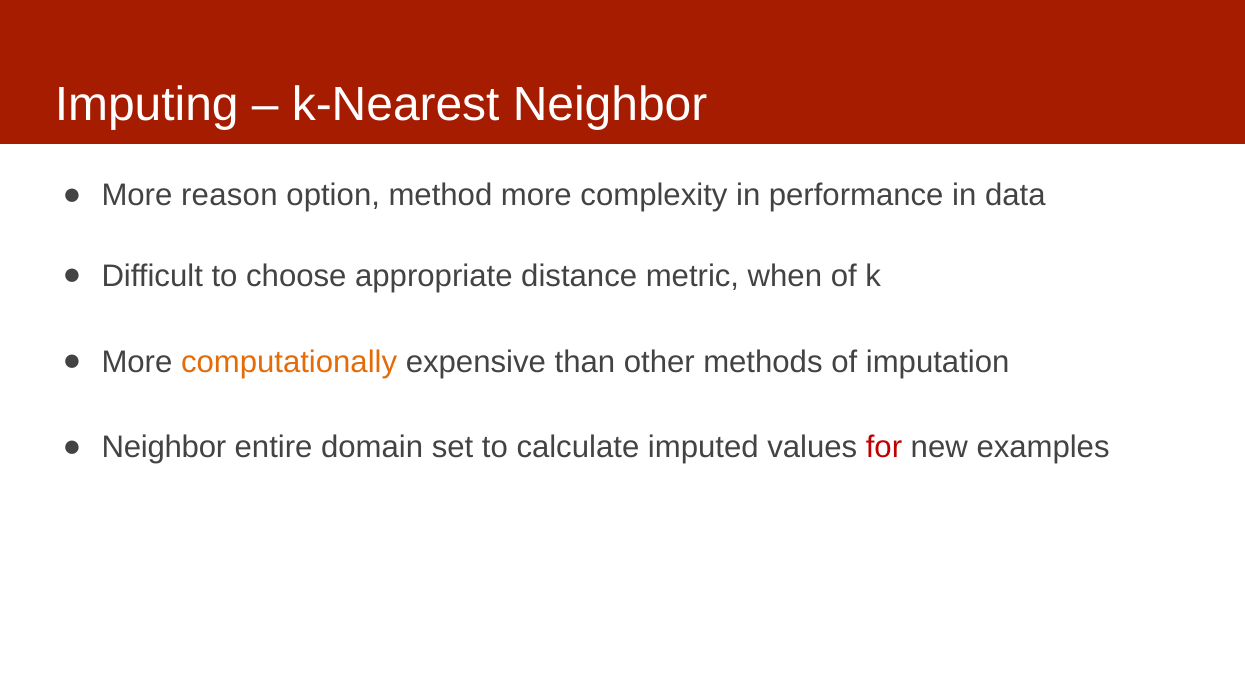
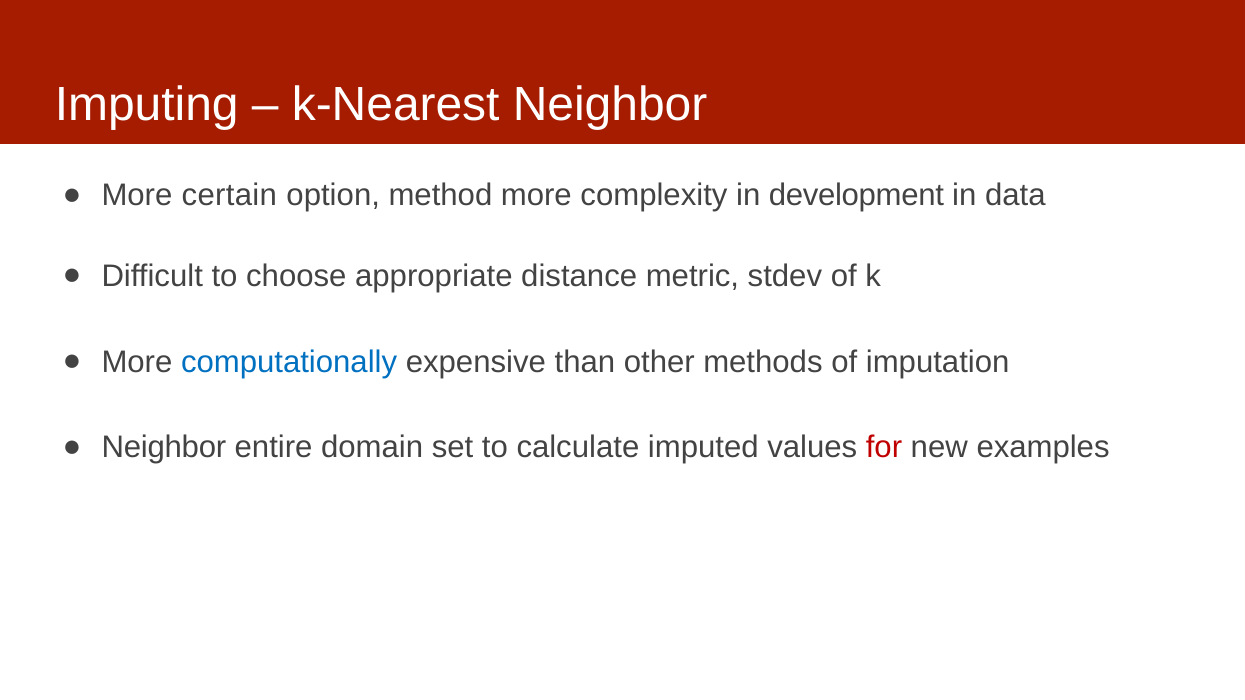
reason: reason -> certain (229, 196)
performance: performance -> development (856, 196)
when: when -> stdev (785, 276)
computationally colour: orange -> blue (289, 362)
